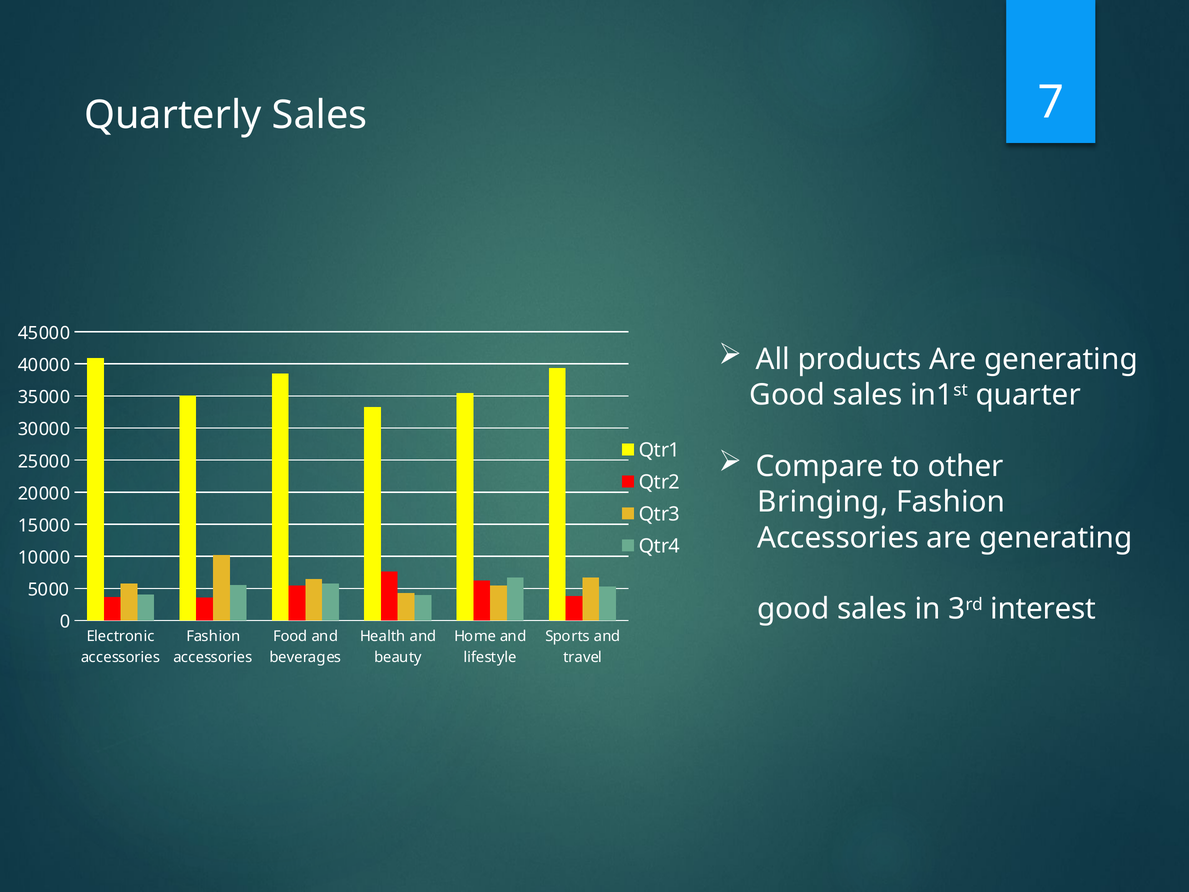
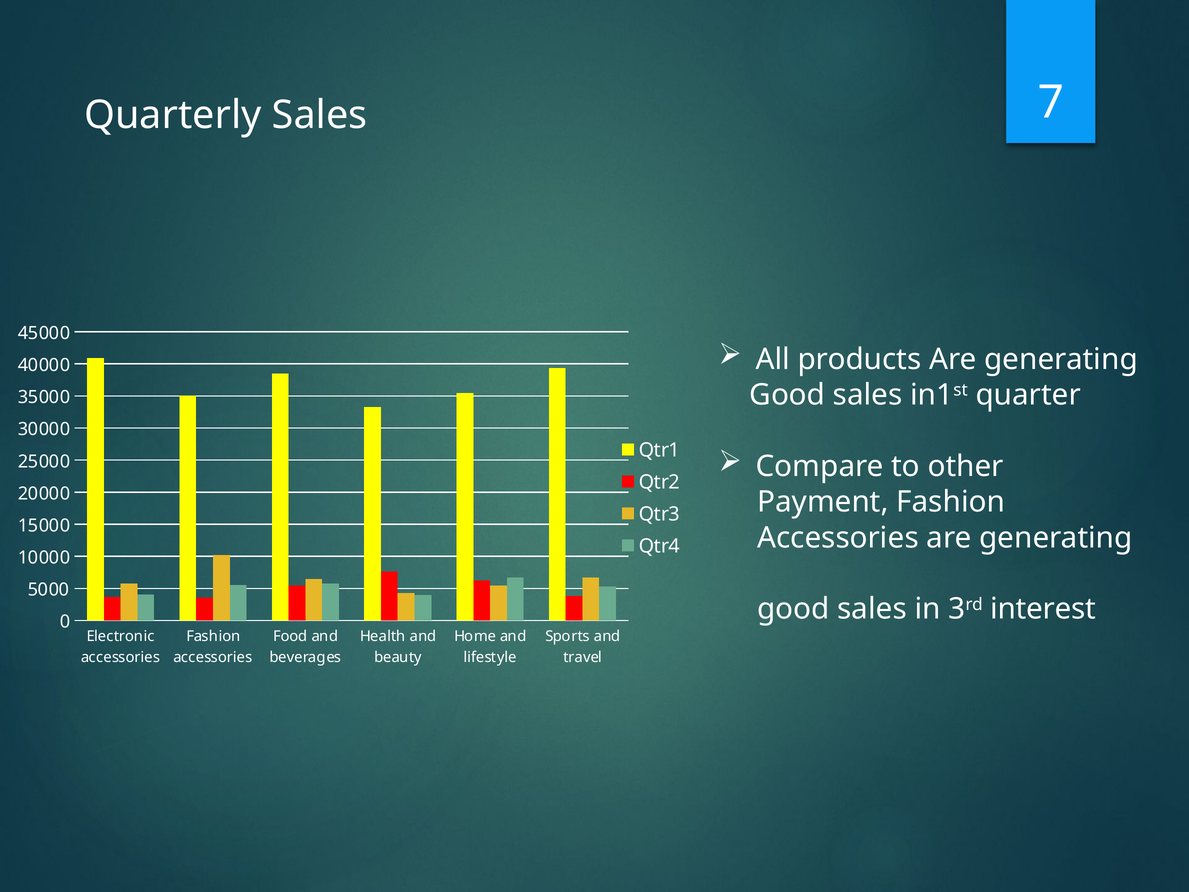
Bringing: Bringing -> Payment (823, 502)
